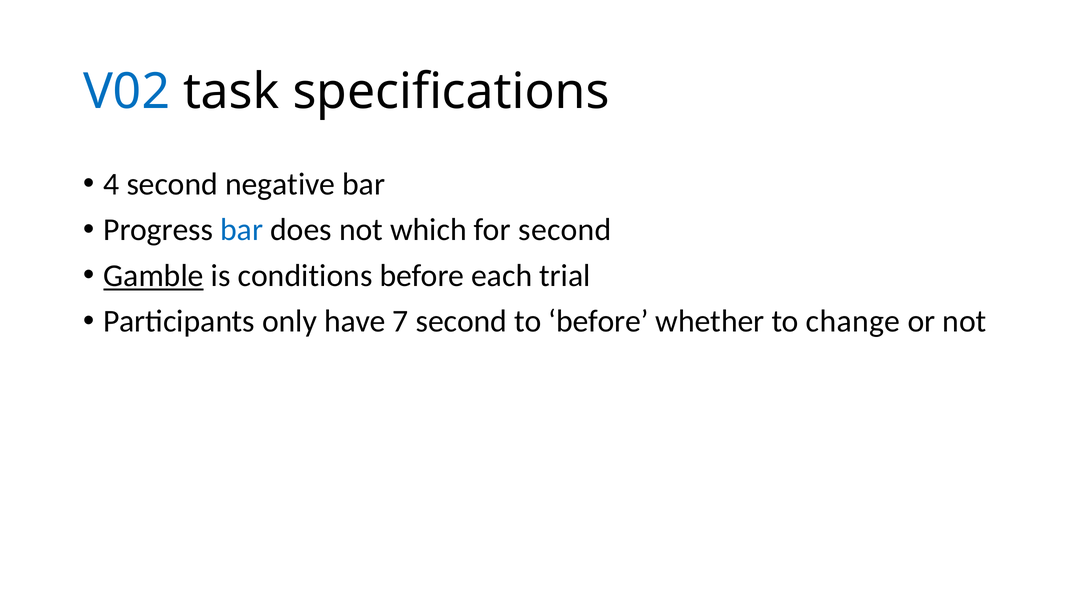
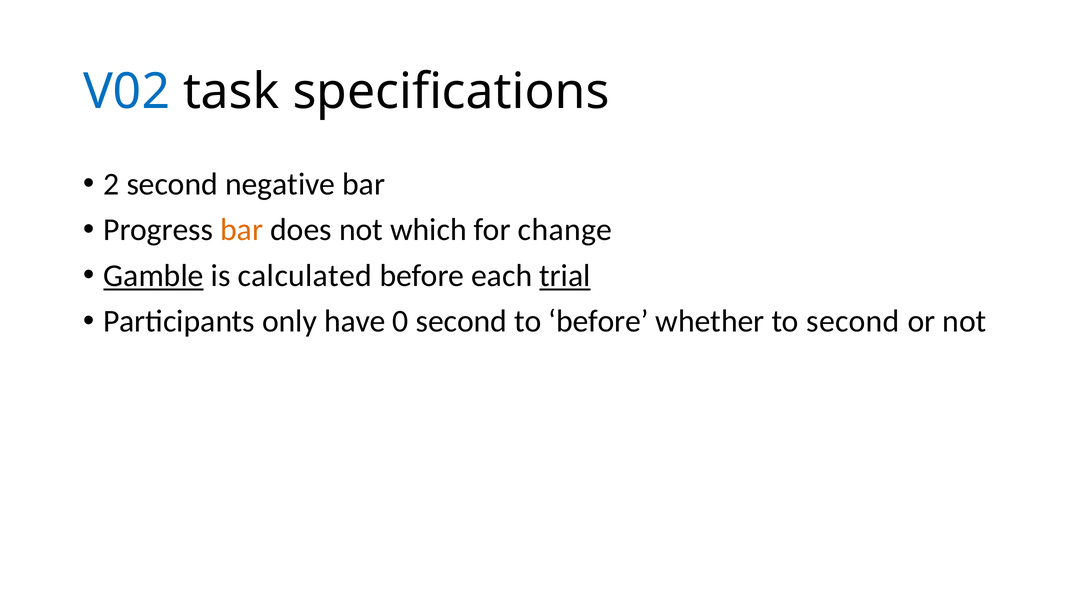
4: 4 -> 2 (111, 184)
bar colour: blue -> orange (242, 230)
for second: second -> change (565, 230)
conditions: conditions -> calculated (305, 275)
trial underline: none -> present (565, 275)
7: 7 -> 0 (400, 321)
to change: change -> second (853, 321)
